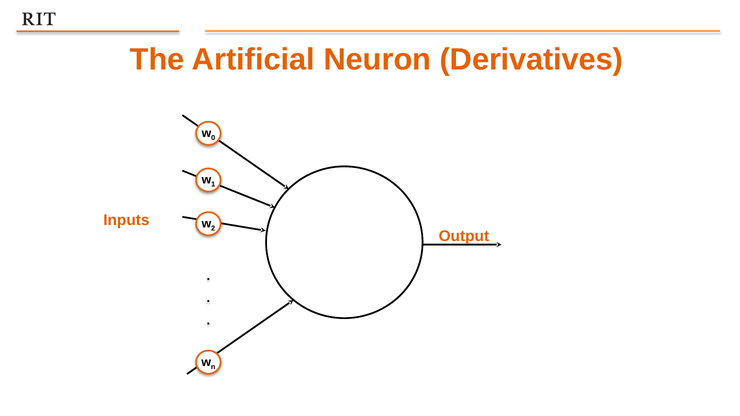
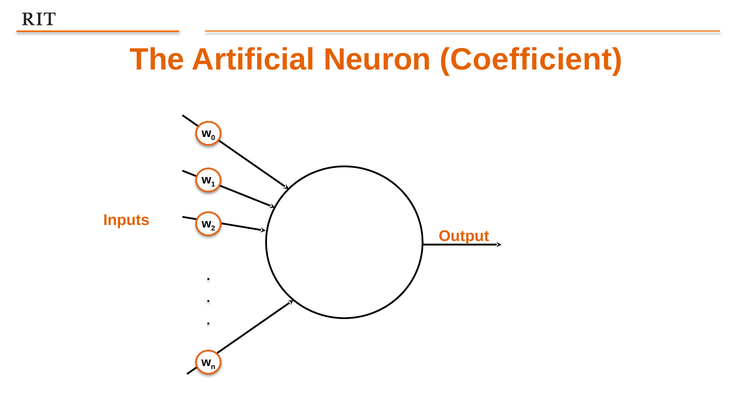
Derivatives: Derivatives -> Coefficient (531, 60)
